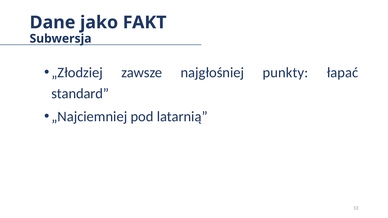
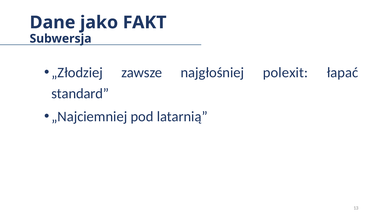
punkty: punkty -> polexit (285, 73)
